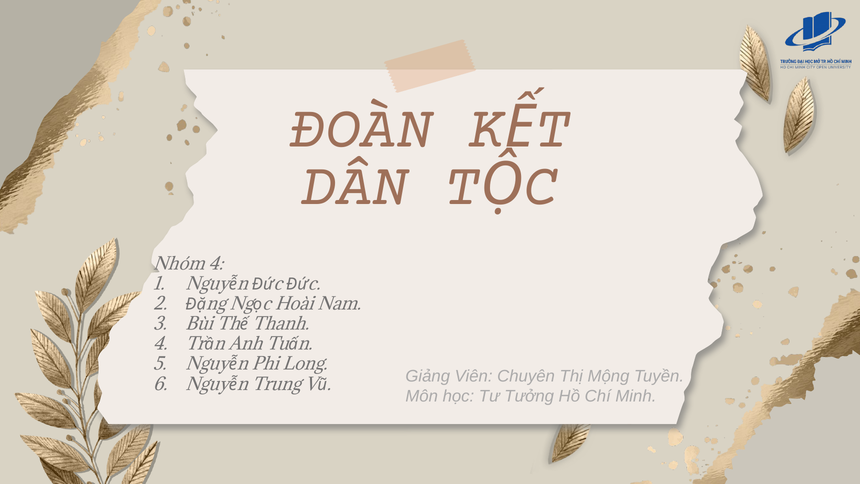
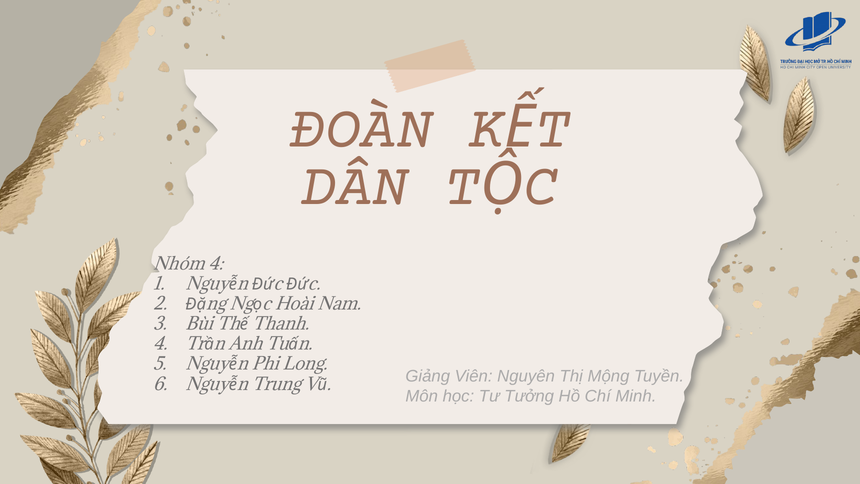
Chuyên: Chuyên -> Nguyên (526, 376)
